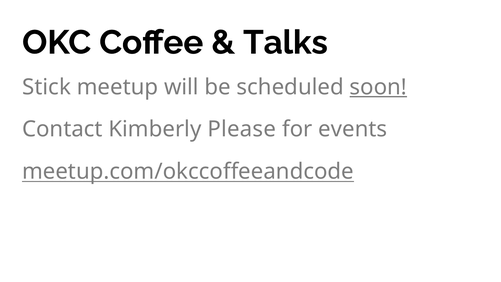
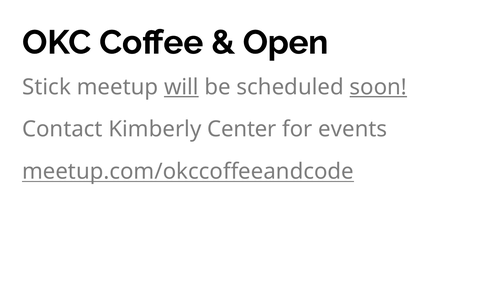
Talks: Talks -> Open (286, 43)
will underline: none -> present (181, 87)
Please: Please -> Center (242, 129)
